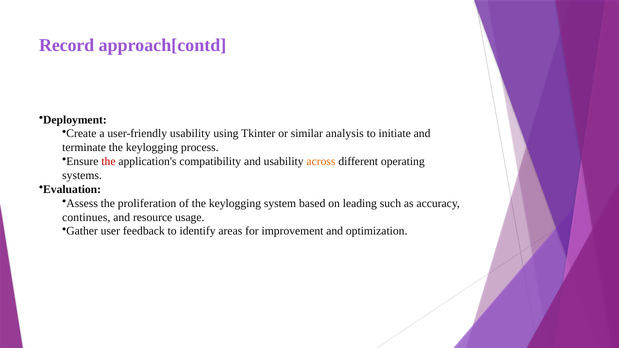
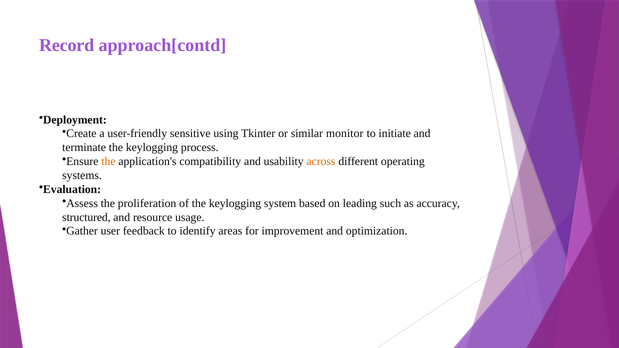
user-friendly usability: usability -> sensitive (190, 134)
analysis: analysis -> monitor (345, 134)
the colour: red -> orange (108, 162)
continues: continues -> structured (86, 217)
